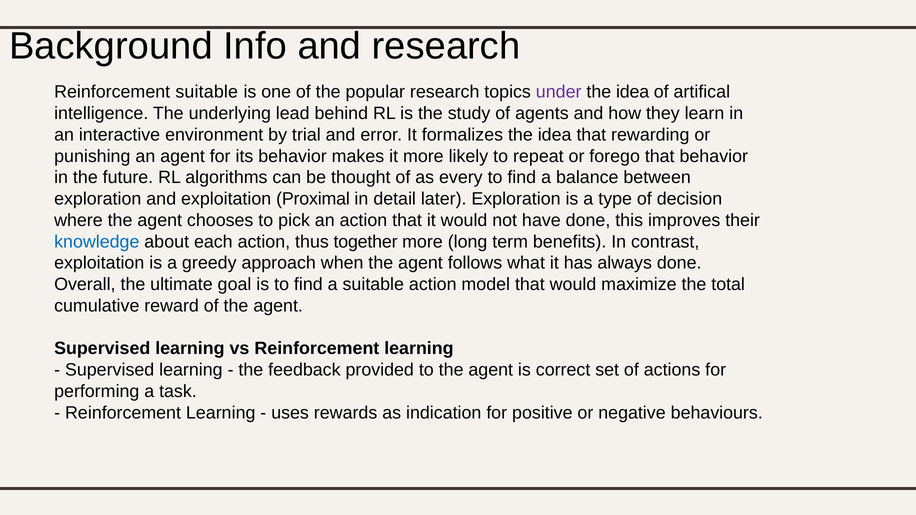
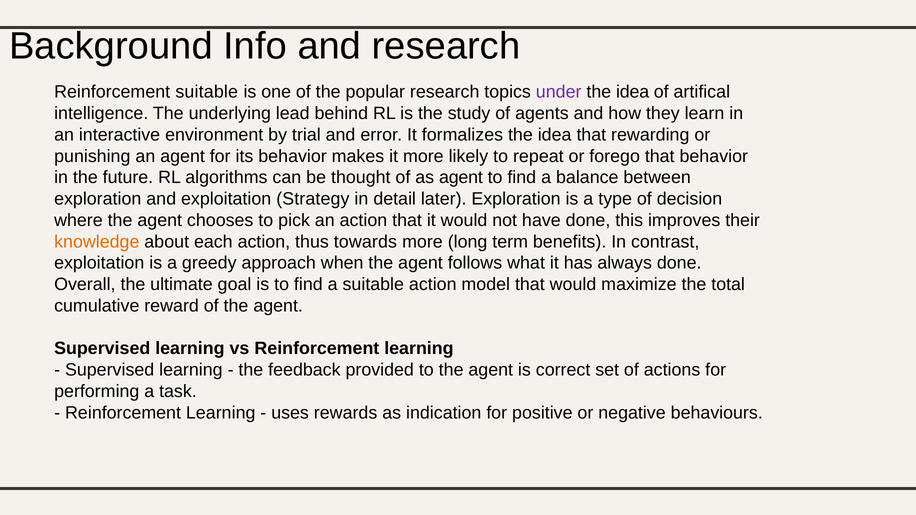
as every: every -> agent (461, 178)
Proximal: Proximal -> Strategy (313, 199)
knowledge colour: blue -> orange (97, 242)
together: together -> towards (365, 242)
